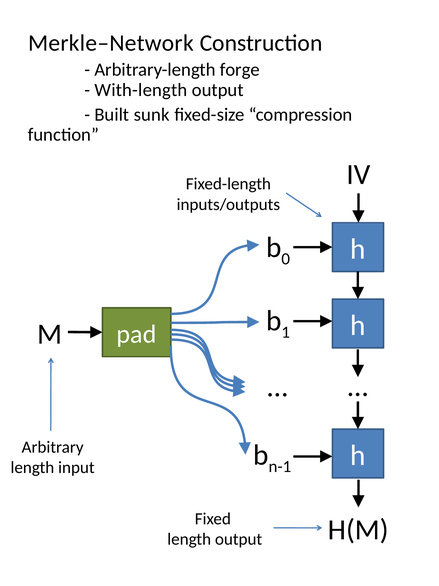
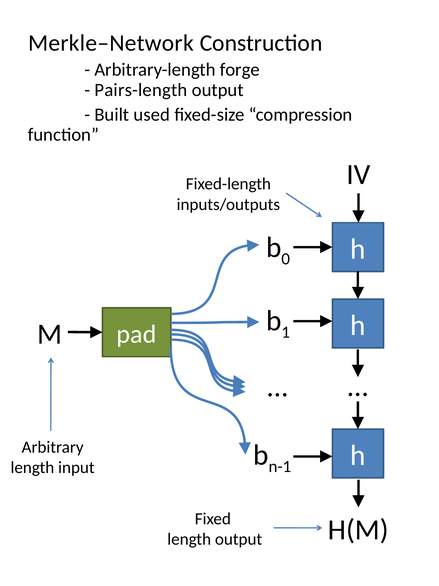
With-length: With-length -> Pairs-length (141, 90)
sunk: sunk -> used (152, 114)
